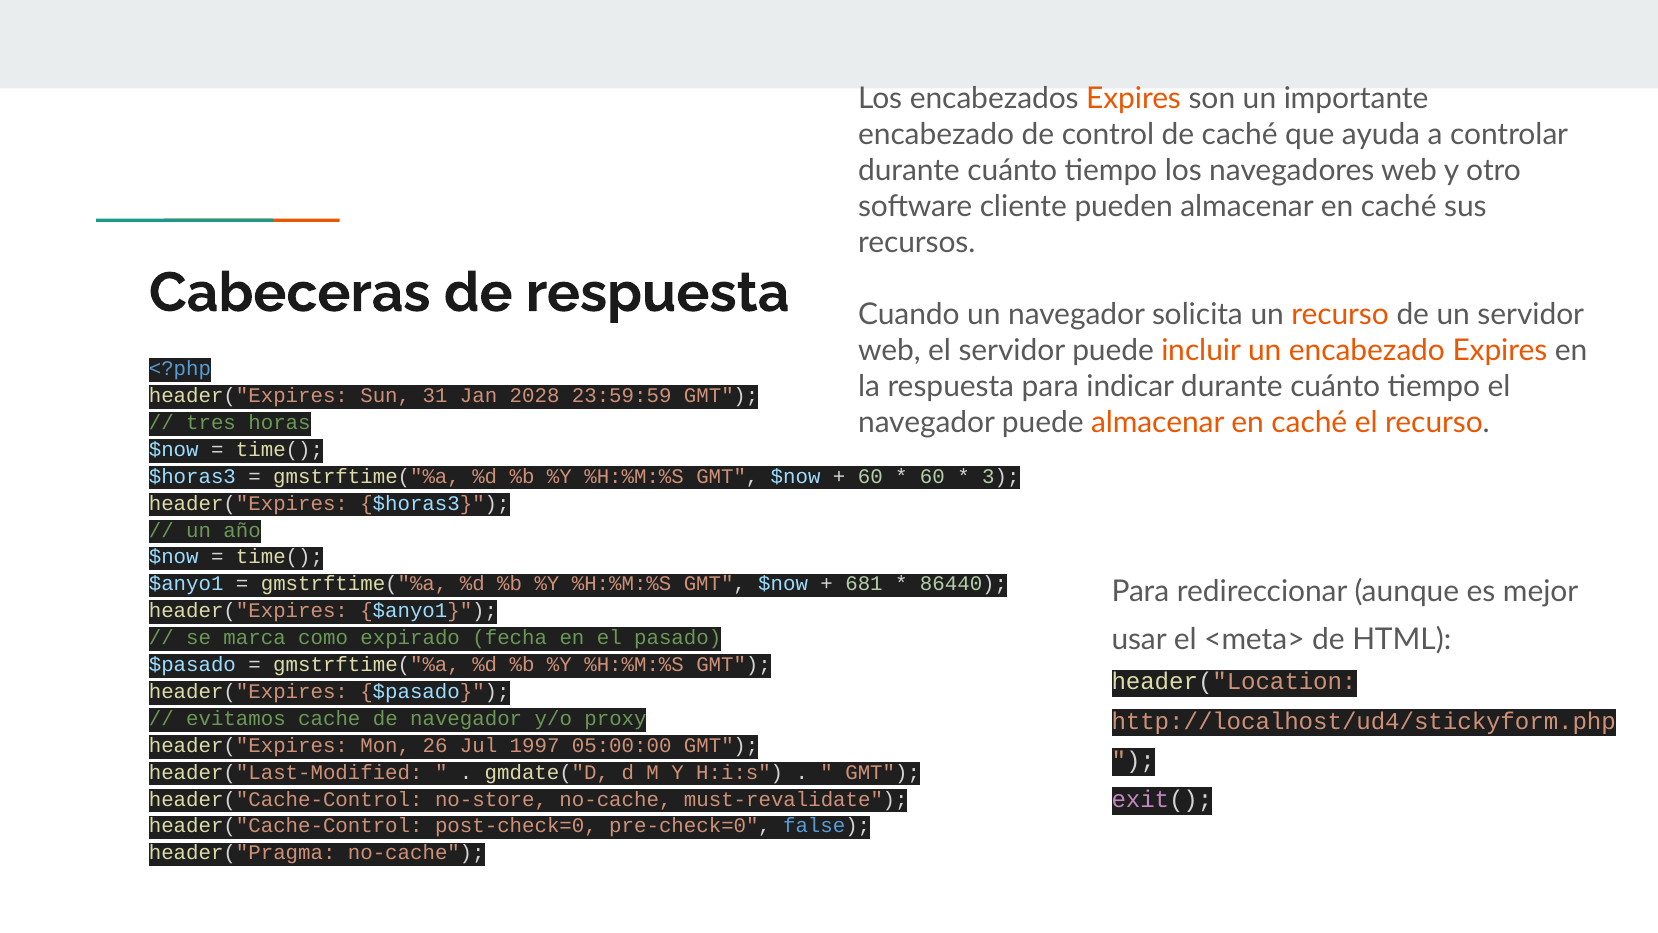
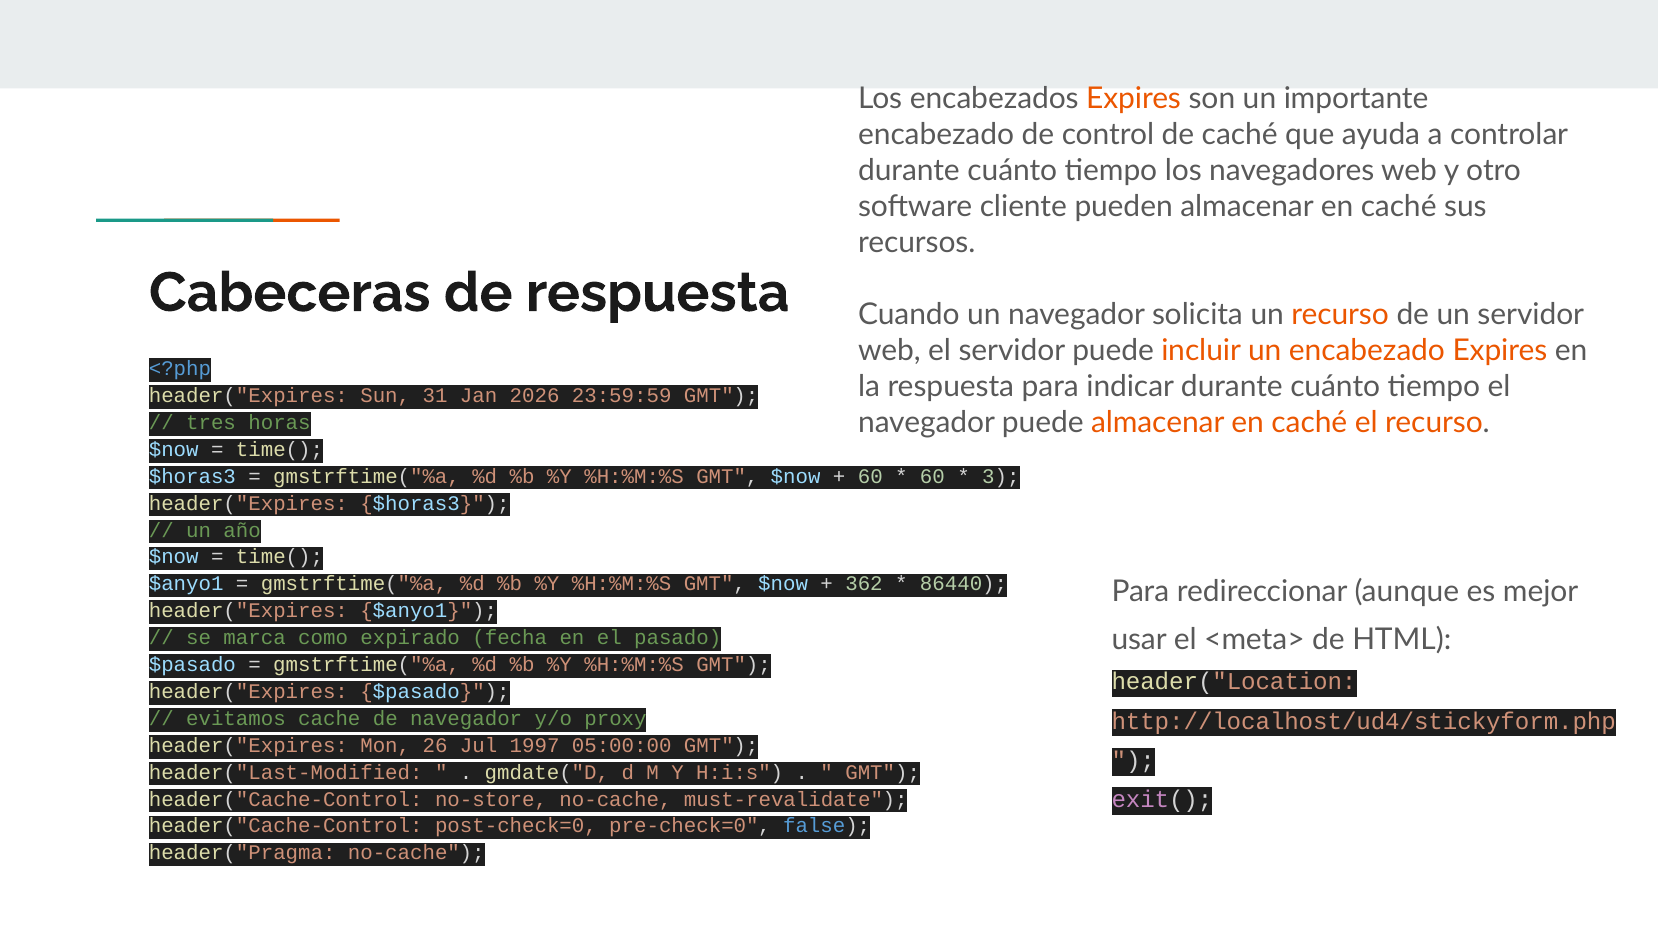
2028: 2028 -> 2026 (535, 396)
681: 681 -> 362 (864, 584)
